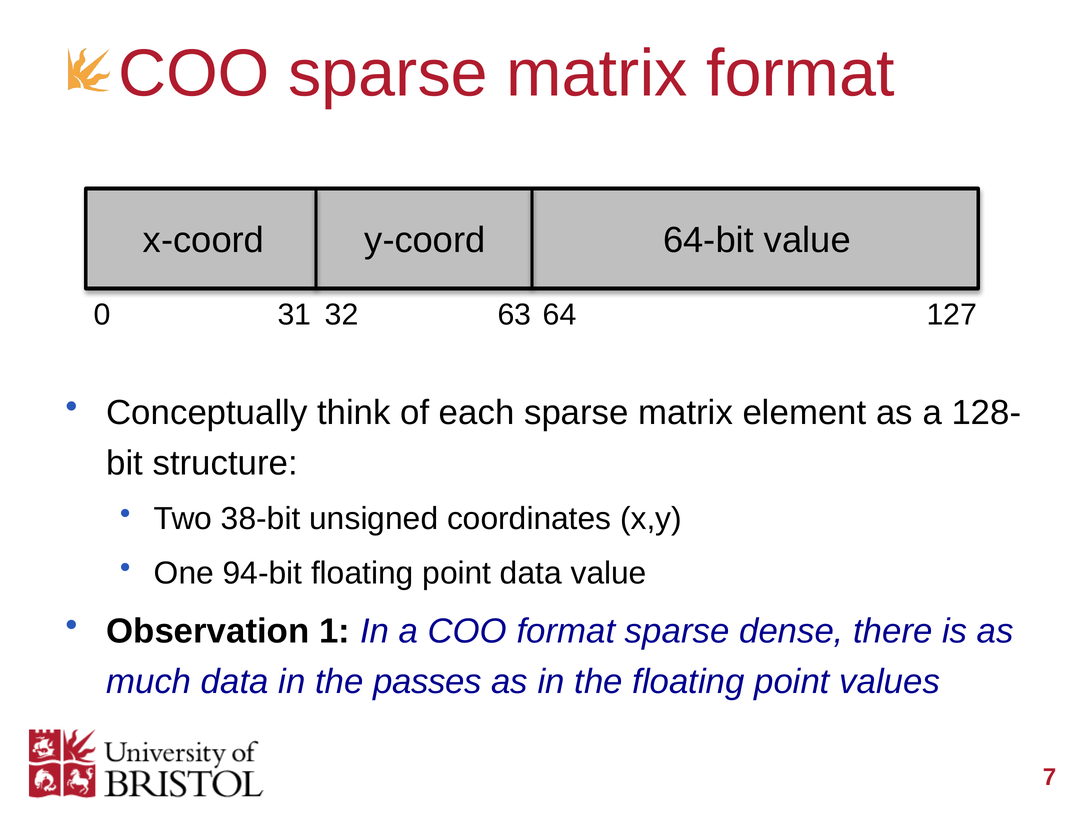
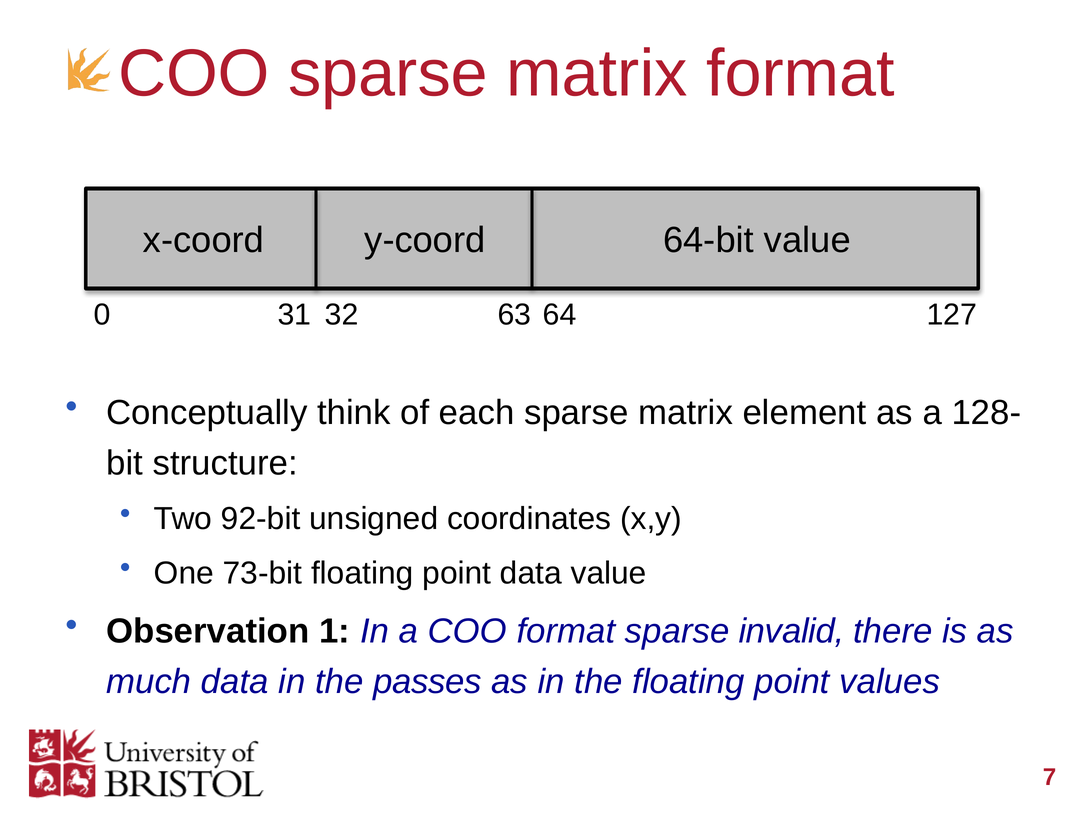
38-bit: 38-bit -> 92-bit (261, 519)
94-bit: 94-bit -> 73-bit (262, 573)
dense: dense -> invalid (792, 631)
